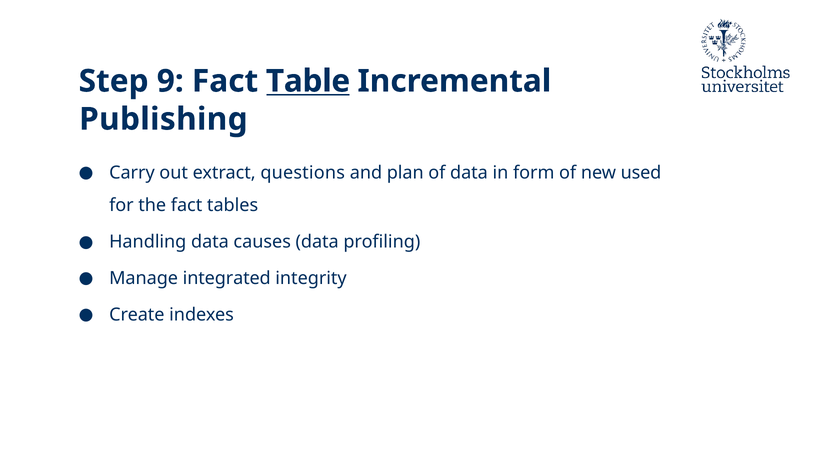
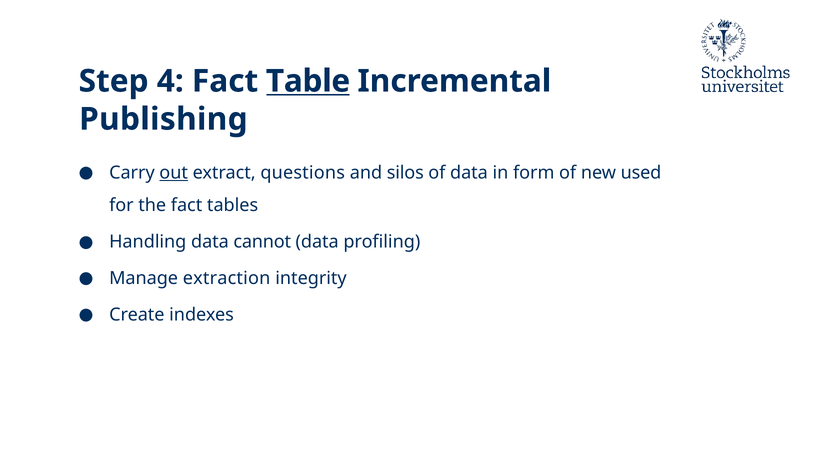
9: 9 -> 4 (170, 81)
out underline: none -> present (174, 173)
plan: plan -> silos (405, 173)
causes: causes -> cannot (262, 242)
integrated: integrated -> extraction (227, 278)
